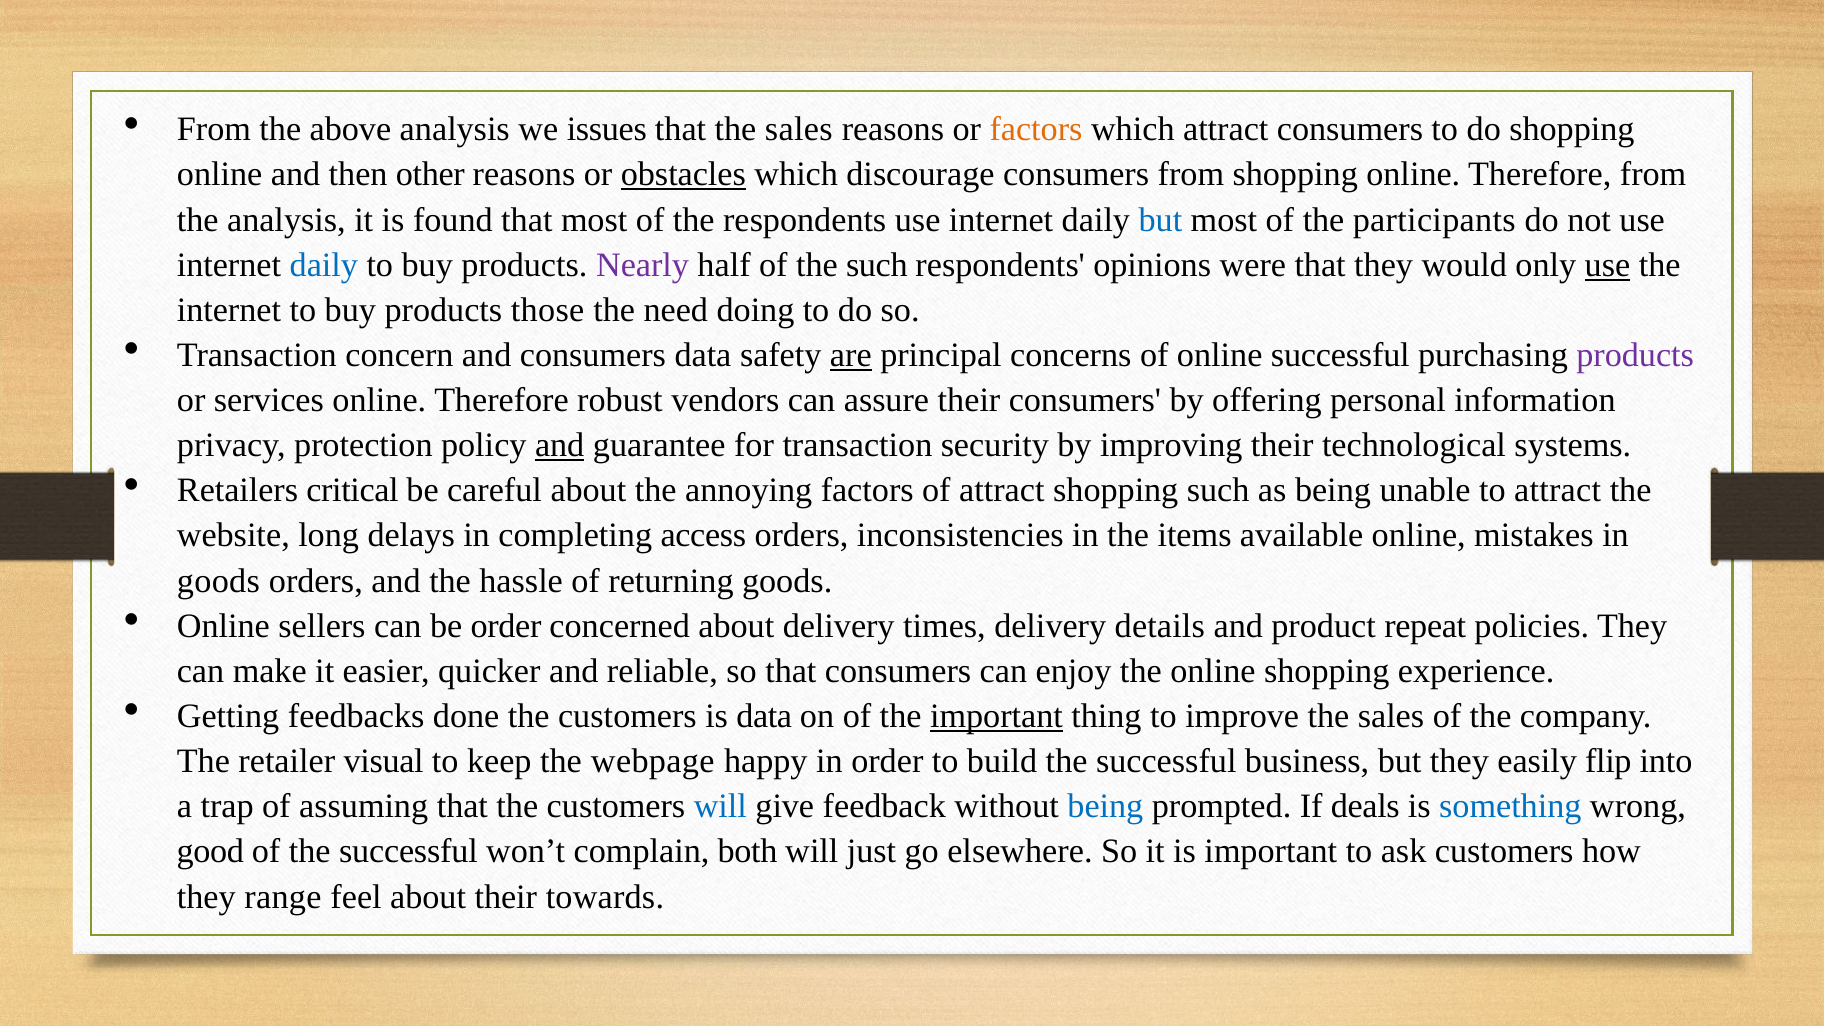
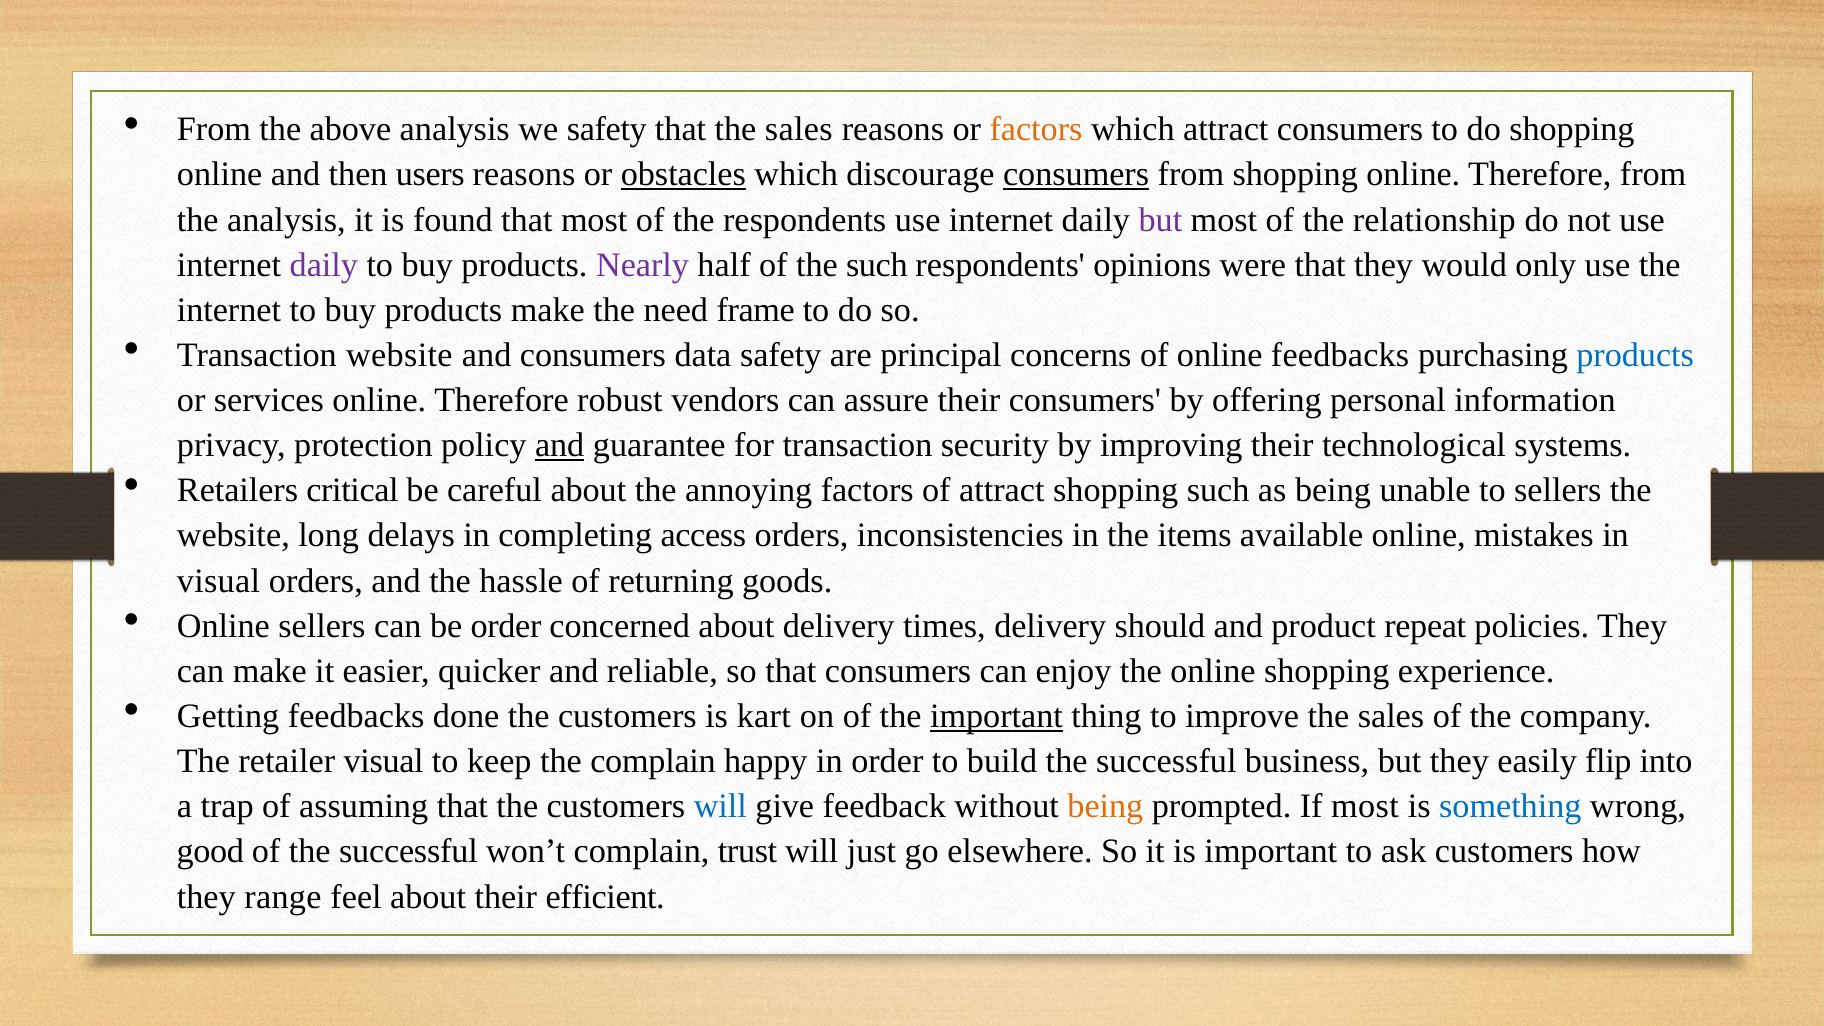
we issues: issues -> safety (607, 129)
other: other -> users (430, 175)
consumers underline: none -> present (1076, 175)
but colour: blue -> purple (1160, 220)
participants: participants -> relationship (1434, 220)
daily colour: blue -> purple (324, 265)
use underline: present -> none (1607, 265)
products those: those -> make (548, 310)
doing: doing -> frame (756, 310)
Transaction concern: concern -> website (399, 355)
are underline: present -> none (851, 355)
online successful: successful -> feedbacks (1340, 355)
products colour: purple -> blue (1635, 355)
to attract: attract -> sellers (1558, 491)
goods: goods -> visual (218, 581)
details: details -> should (1160, 626)
is data: data -> kart (764, 716)
the webpage: webpage -> complain (653, 761)
being colour: blue -> orange (1105, 806)
If deals: deals -> most (1365, 806)
both: both -> trust (748, 852)
towards: towards -> efficient (605, 897)
